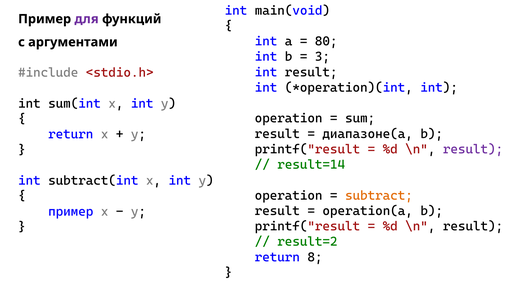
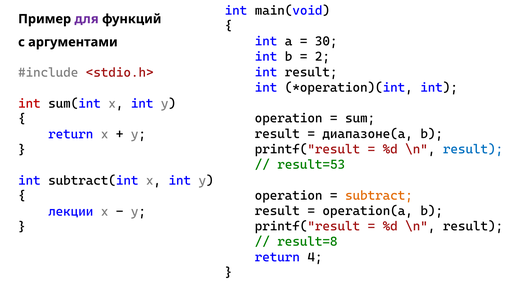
80: 80 -> 30 (326, 41)
3: 3 -> 2 (322, 57)
int colour: black -> red (29, 104)
result colour: purple -> blue (473, 149)
result=14: result=14 -> result=53 (311, 165)
пример: пример -> лекции (71, 212)
result=2: result=2 -> result=8 (307, 242)
8: 8 -> 4 (315, 257)
